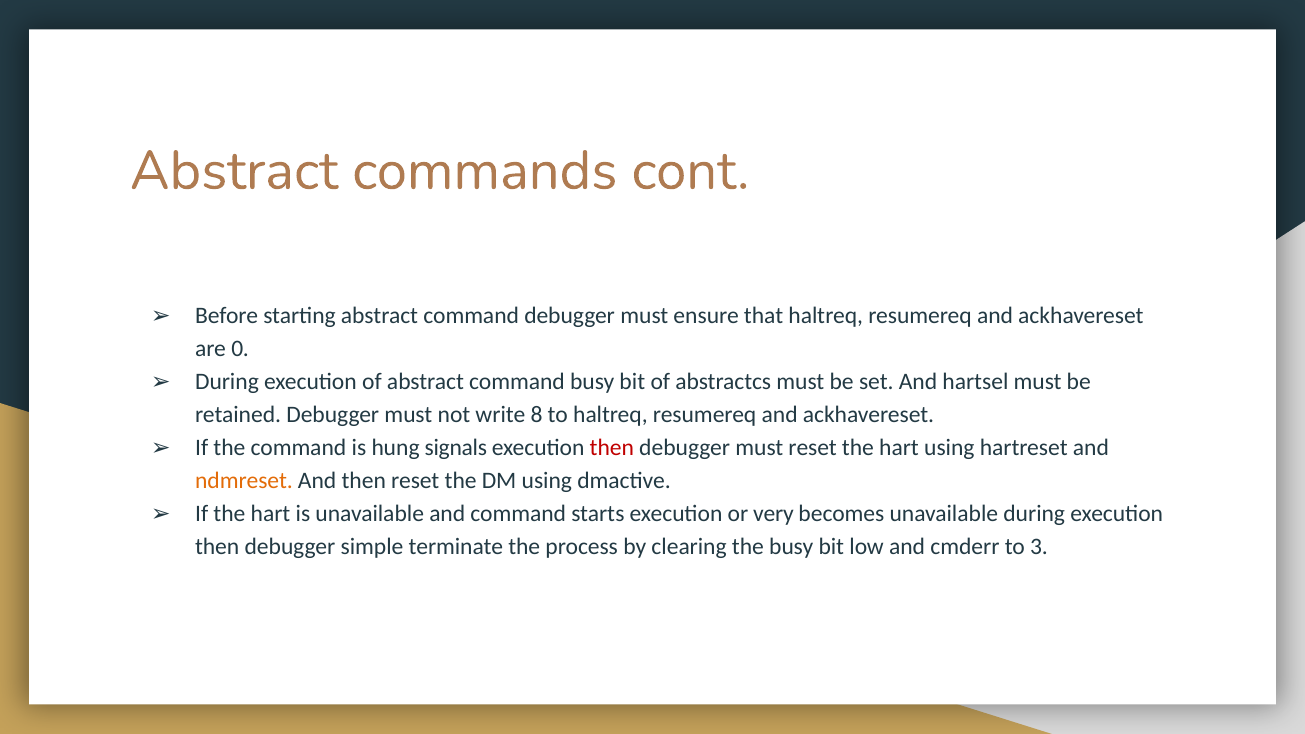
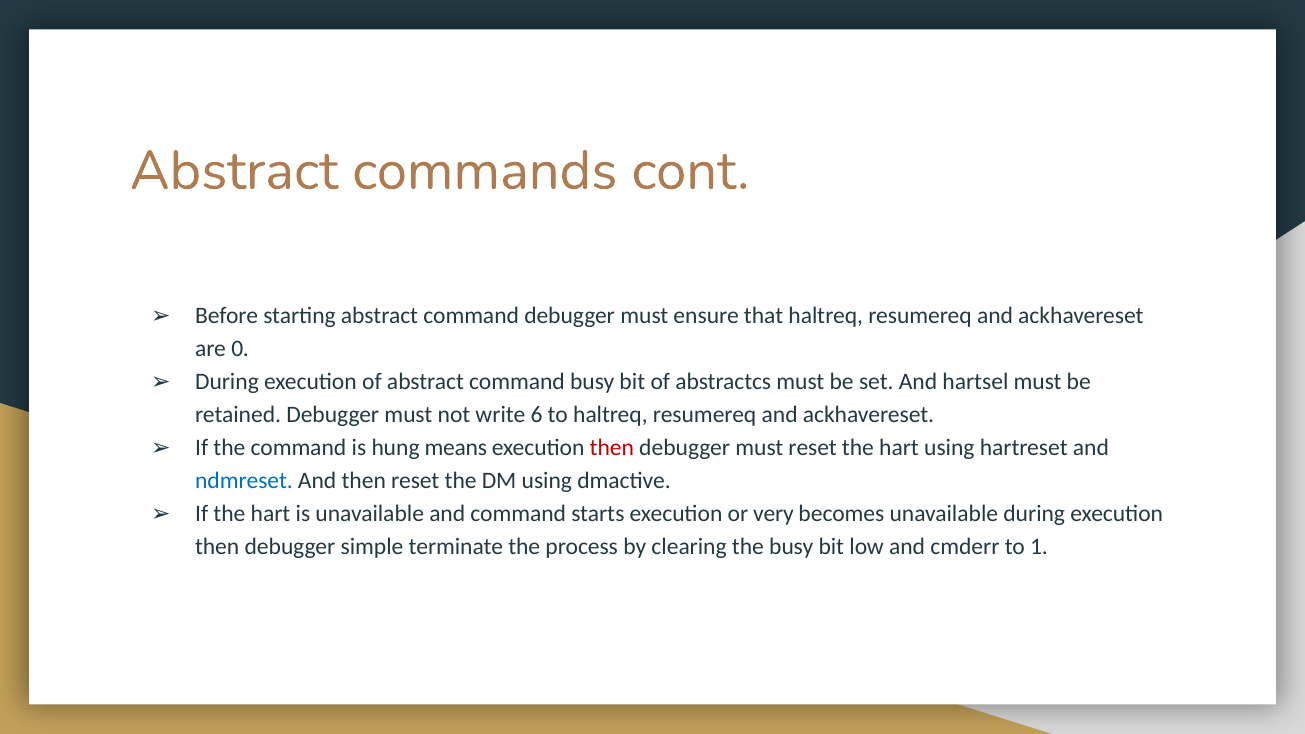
8: 8 -> 6 (536, 415)
signals: signals -> means (456, 448)
ndmreset colour: orange -> blue (244, 481)
3: 3 -> 1 (1039, 547)
